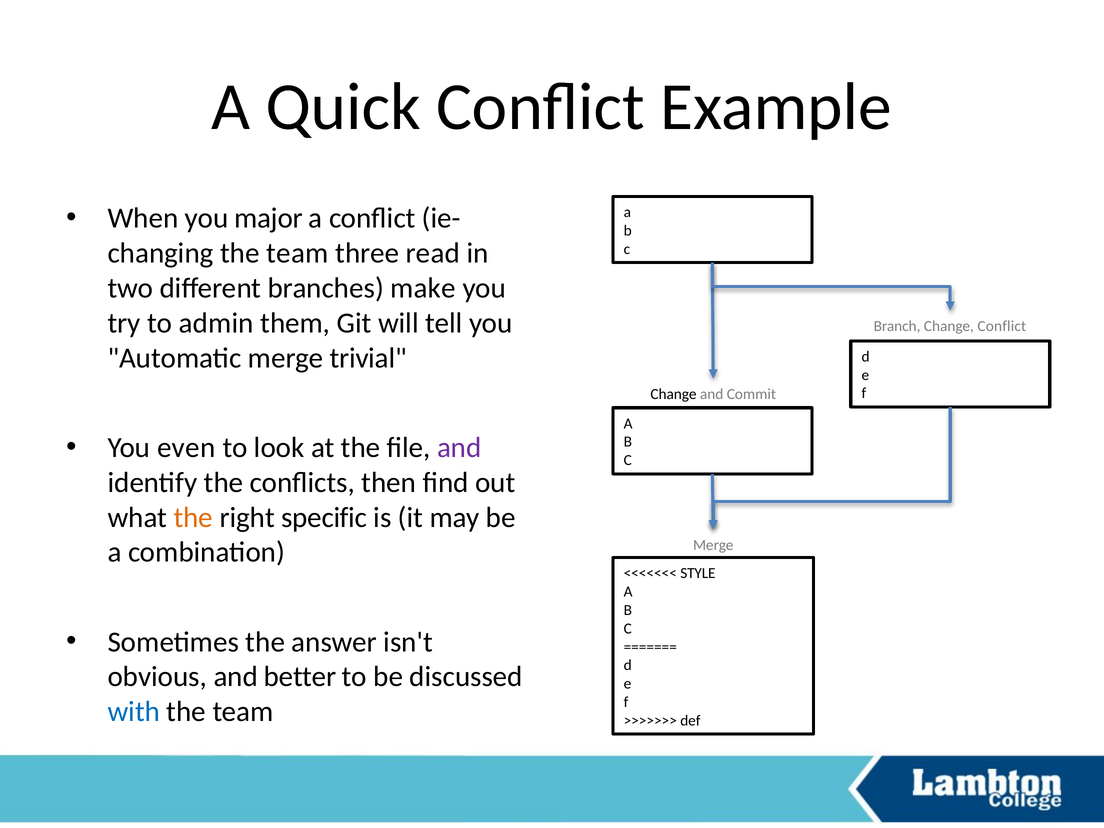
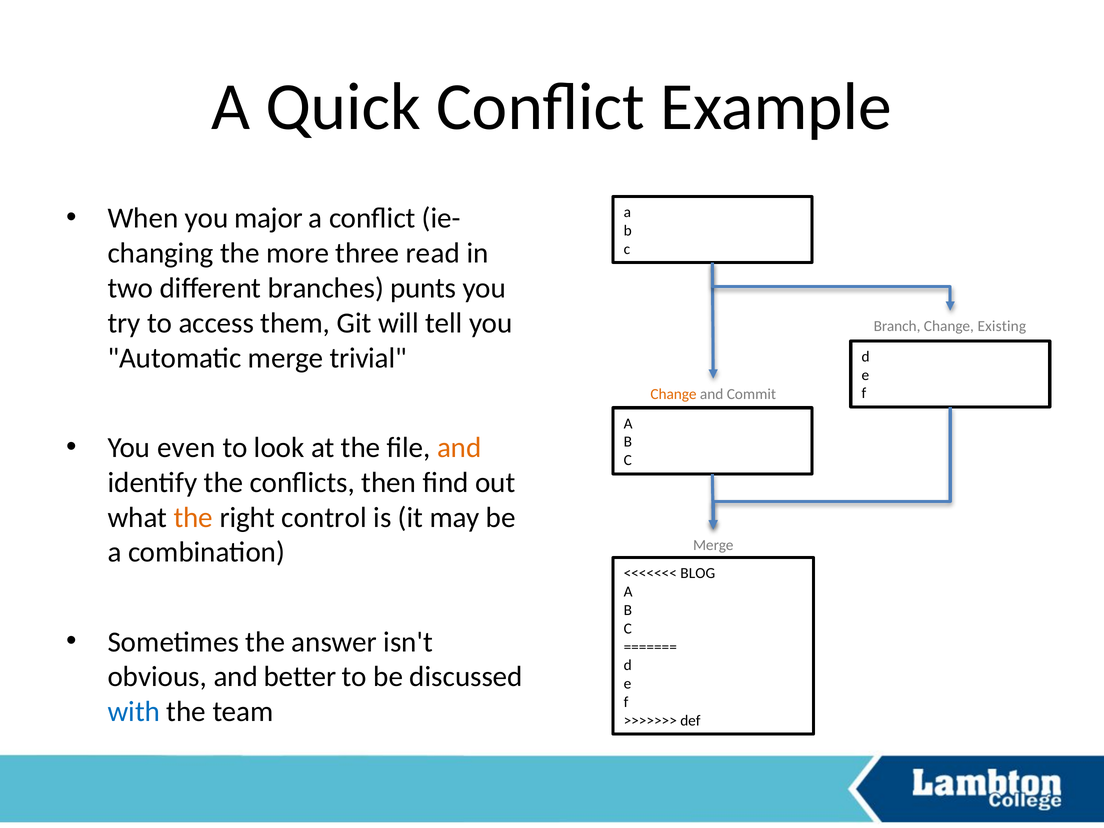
changing the team: team -> more (298, 253)
make: make -> punts (423, 288)
admin: admin -> access (216, 323)
Change Conflict: Conflict -> Existing (1002, 326)
Change colour: black -> orange (674, 394)
and colour: purple -> orange (459, 448)
specific: specific -> control (324, 517)
STYLE: STYLE -> BLOG (698, 573)
